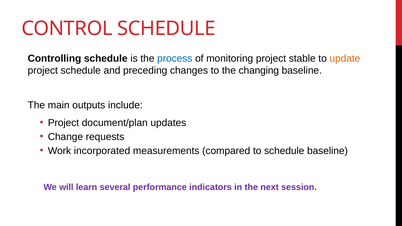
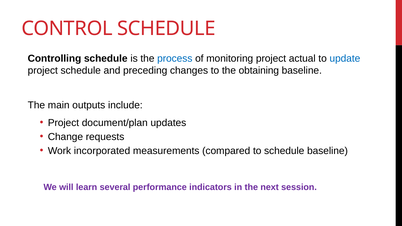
stable: stable -> actual (302, 58)
update colour: orange -> blue (345, 58)
changing: changing -> obtaining (259, 71)
